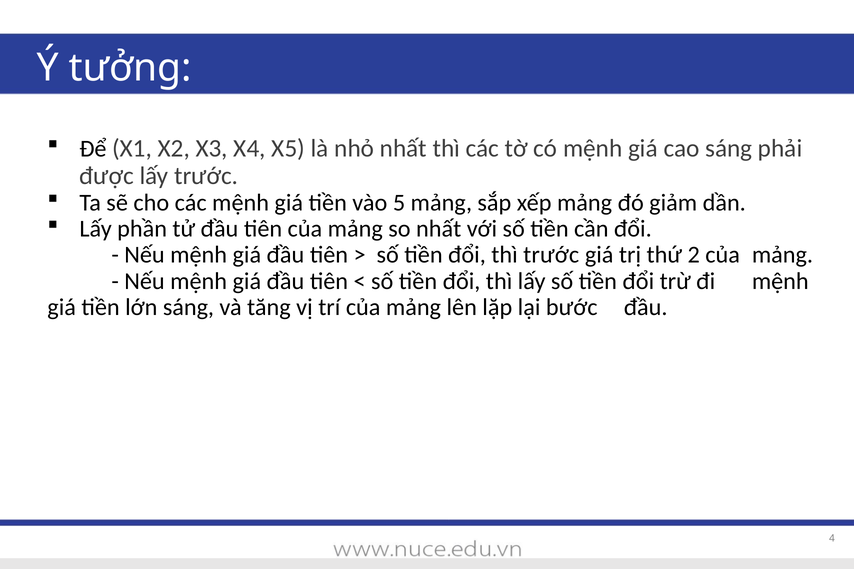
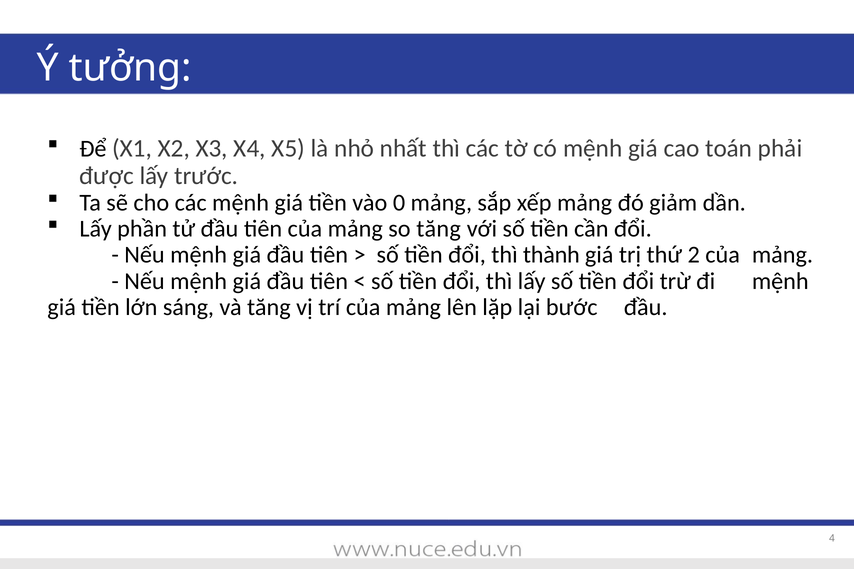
cao sáng: sáng -> toán (729, 149)
5: 5 -> 0 (399, 203)
so nhất: nhất -> tăng (439, 229)
thì trước: trước -> thành (551, 255)
